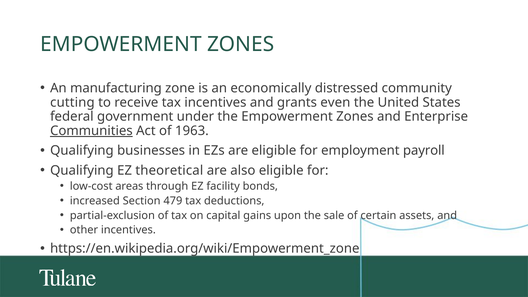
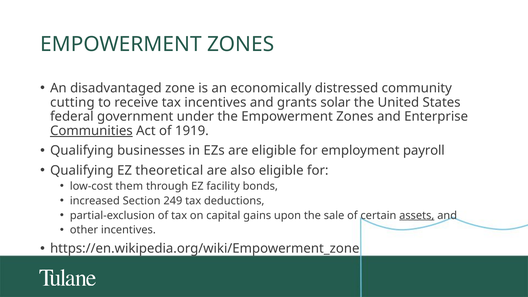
manufacturing: manufacturing -> disadvantaged (116, 88)
even: even -> solar (335, 102)
1963: 1963 -> 1919 (192, 131)
areas: areas -> them (129, 186)
479: 479 -> 249 (173, 201)
assets underline: none -> present (417, 215)
